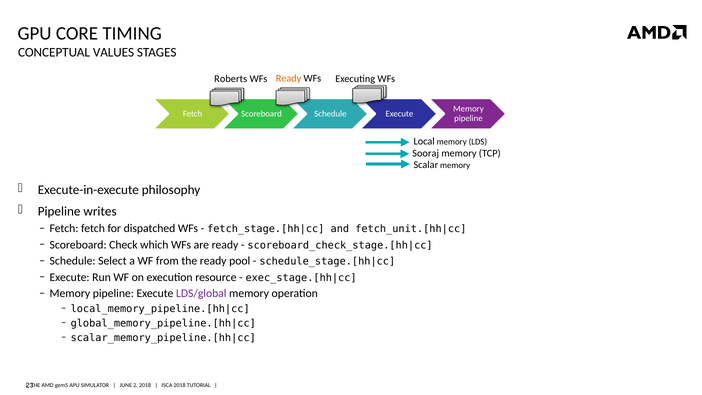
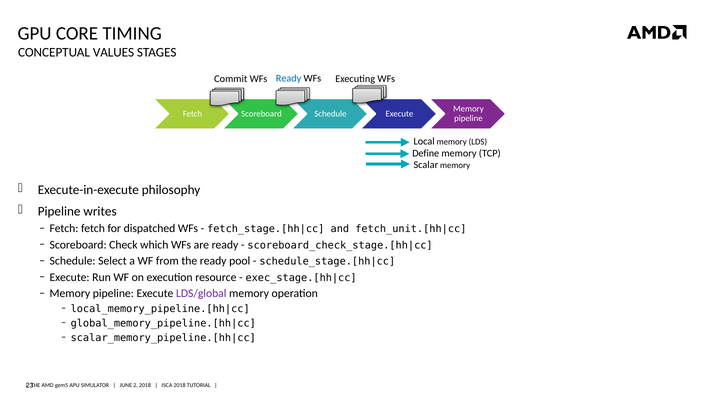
Roberts: Roberts -> Commit (231, 79)
Ready colour: orange -> blue (289, 78)
Sooraj: Sooraj -> Define (426, 153)
